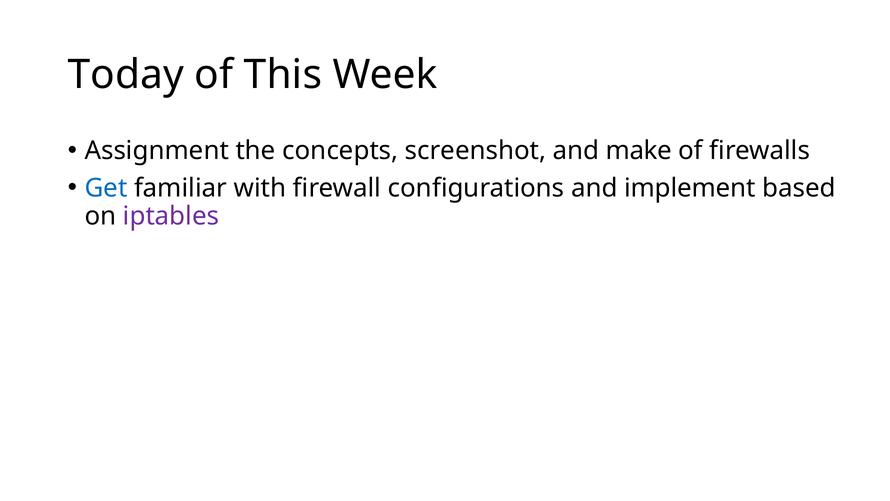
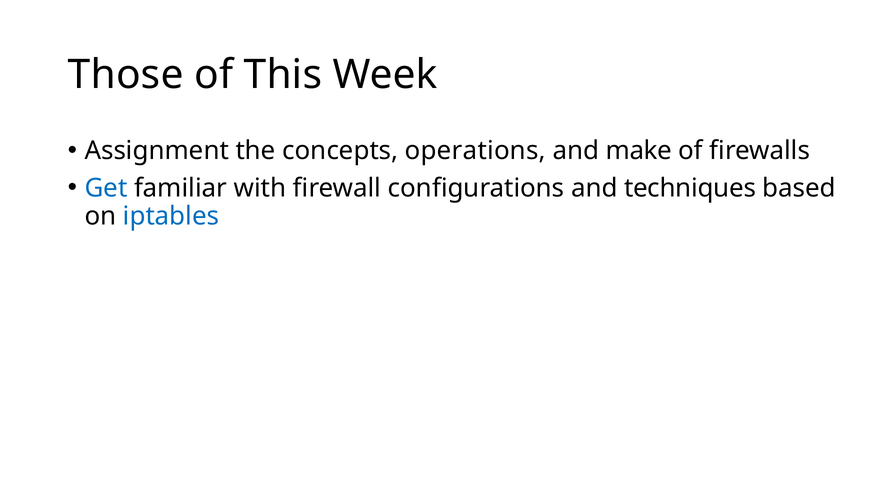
Today: Today -> Those (126, 75)
screenshot: screenshot -> operations (475, 150)
implement: implement -> techniques (690, 188)
iptables colour: purple -> blue (171, 216)
